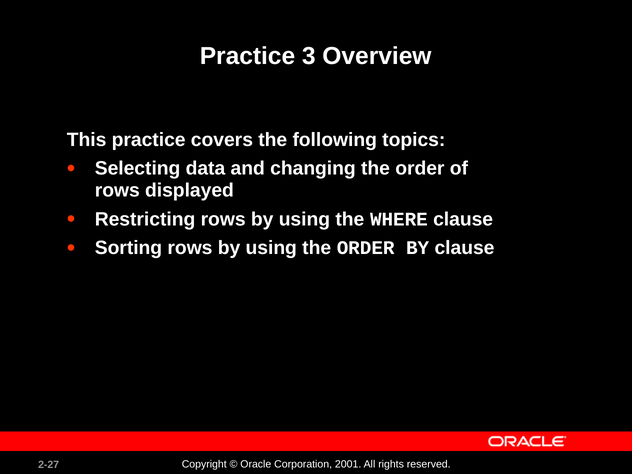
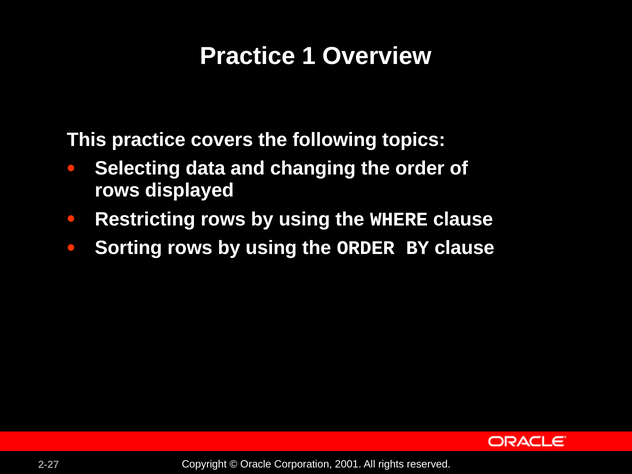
3: 3 -> 1 (309, 56)
